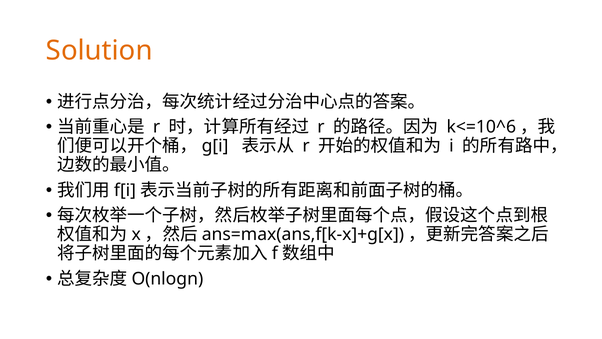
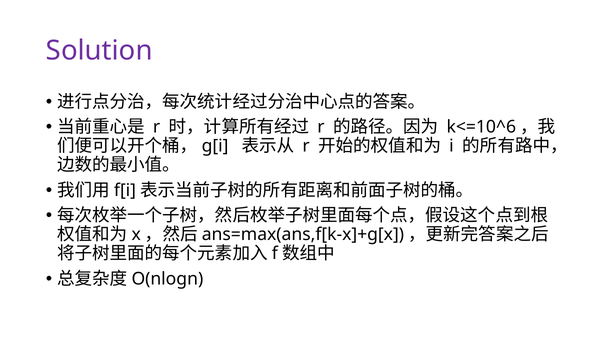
Solution colour: orange -> purple (99, 51)
